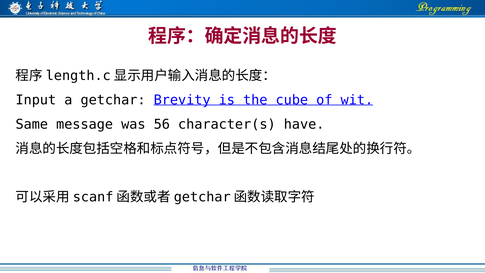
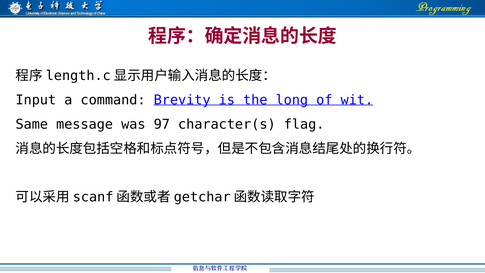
getchar: getchar -> command (113, 100)
cube: cube -> long (292, 100)
56: 56 -> 97 (162, 124)
have: have -> flag (304, 124)
